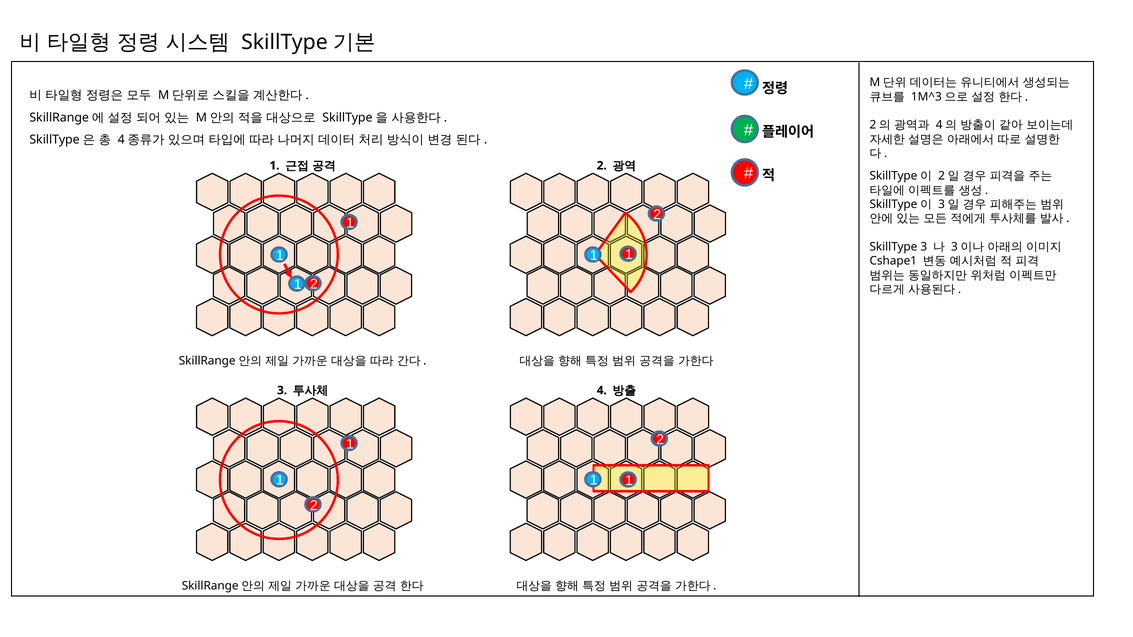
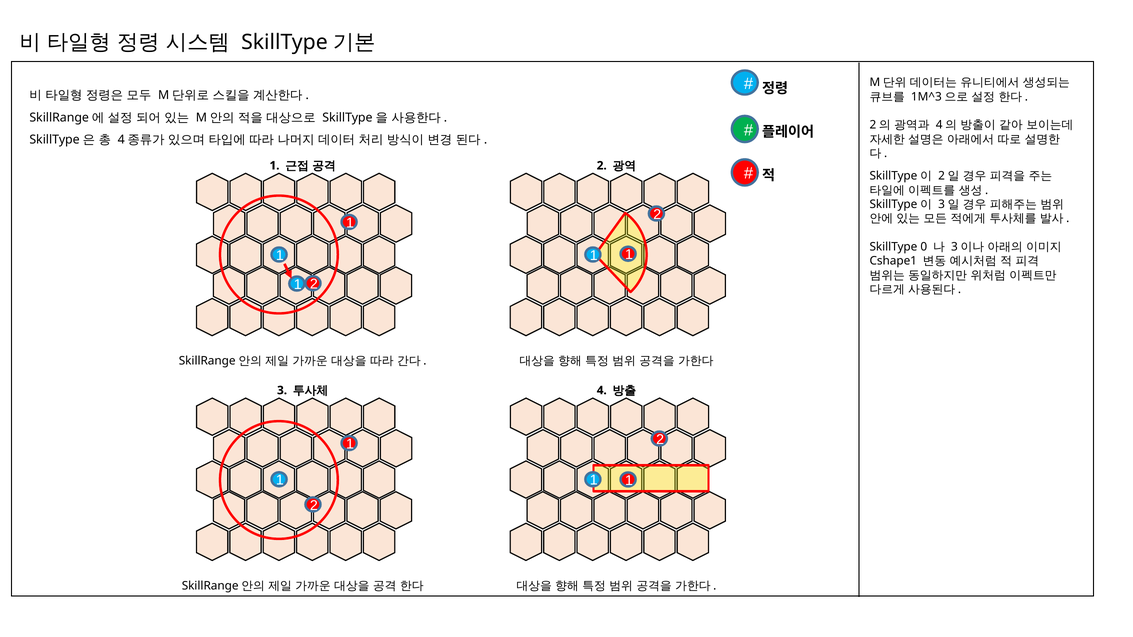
SkillType 3: 3 -> 0 (924, 247)
